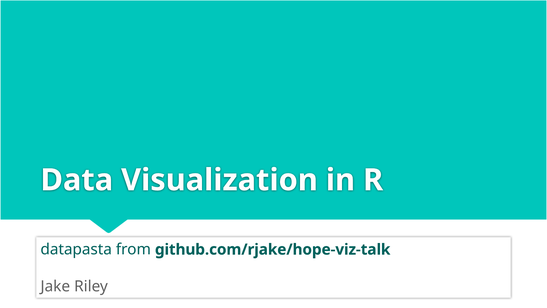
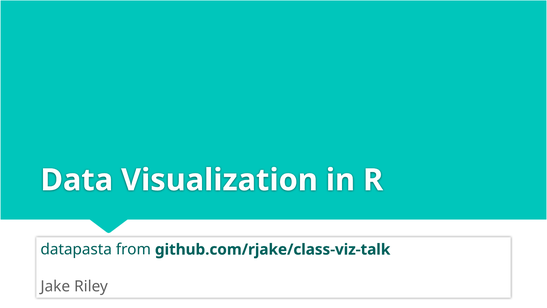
github.com/rjake/hope-viz-talk: github.com/rjake/hope-viz-talk -> github.com/rjake/class-viz-talk (273, 249)
